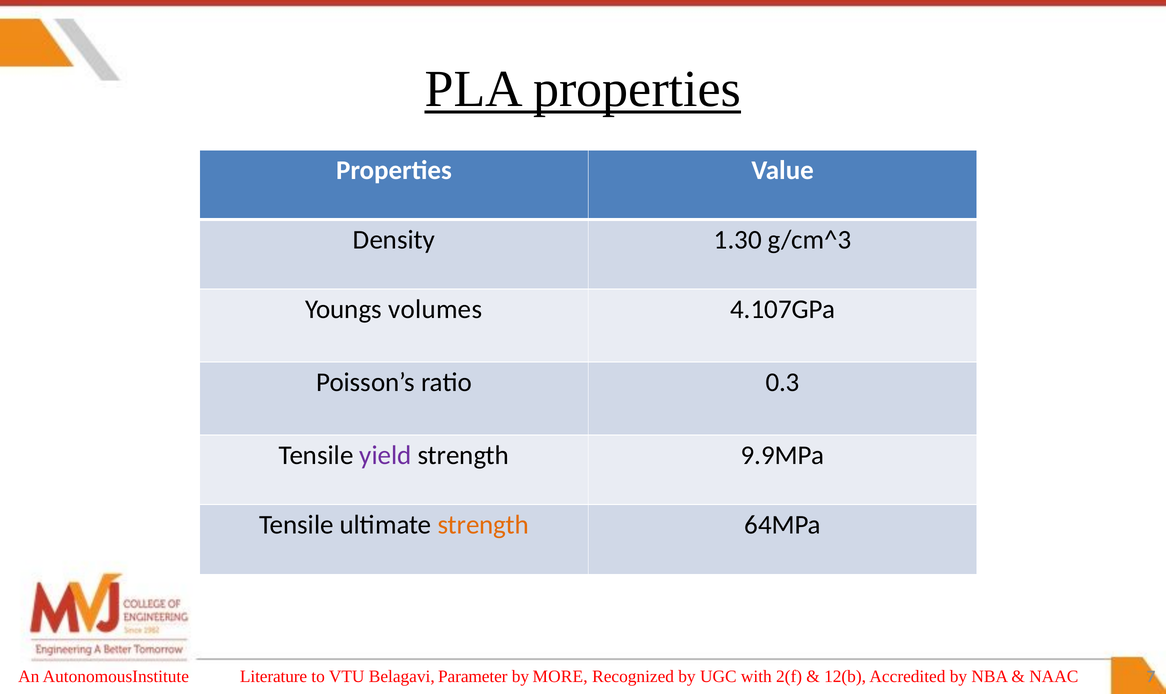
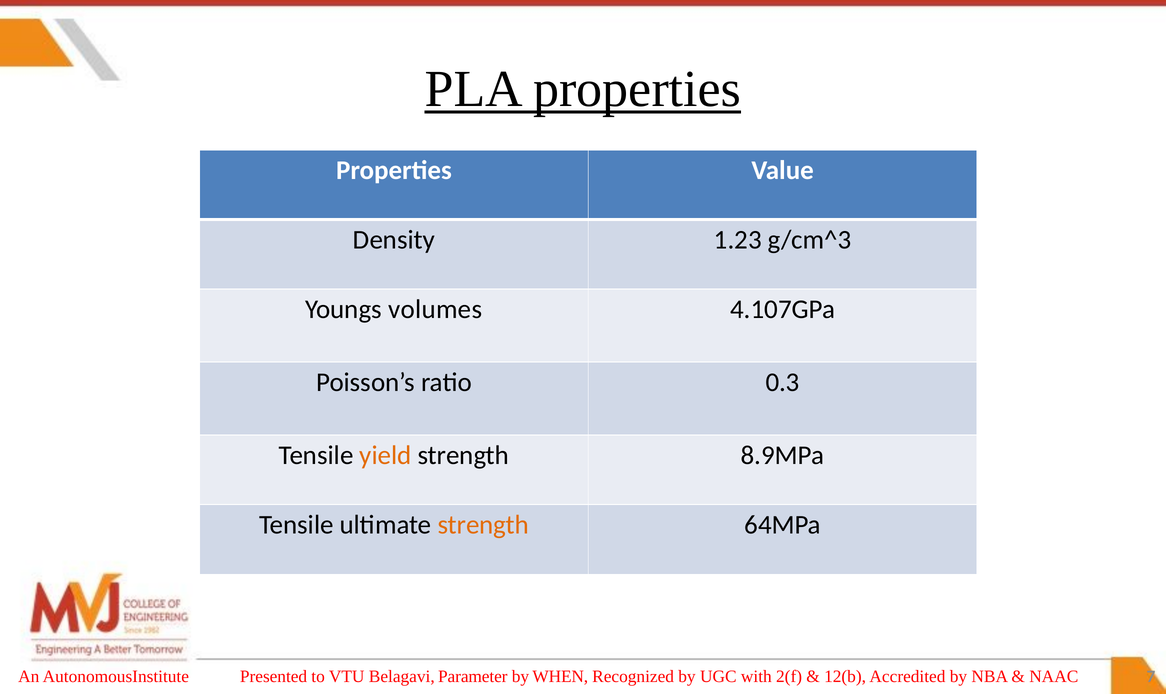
1.30: 1.30 -> 1.23 (738, 240)
yield colour: purple -> orange (386, 455)
9.9MPa: 9.9MPa -> 8.9MPa (783, 455)
Literature: Literature -> Presented (274, 677)
MORE: MORE -> WHEN (560, 677)
